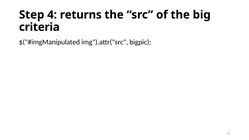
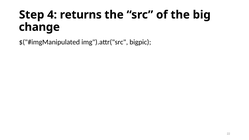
criteria: criteria -> change (39, 27)
